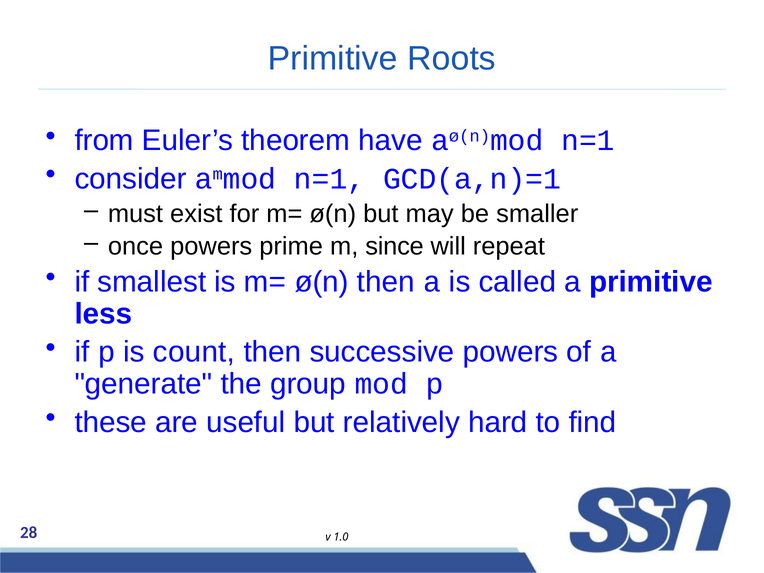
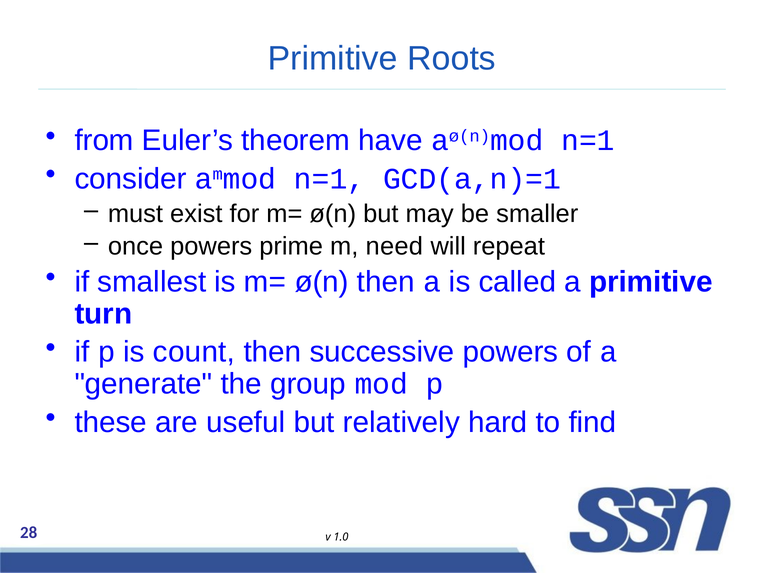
since: since -> need (394, 246)
less: less -> turn (103, 314)
